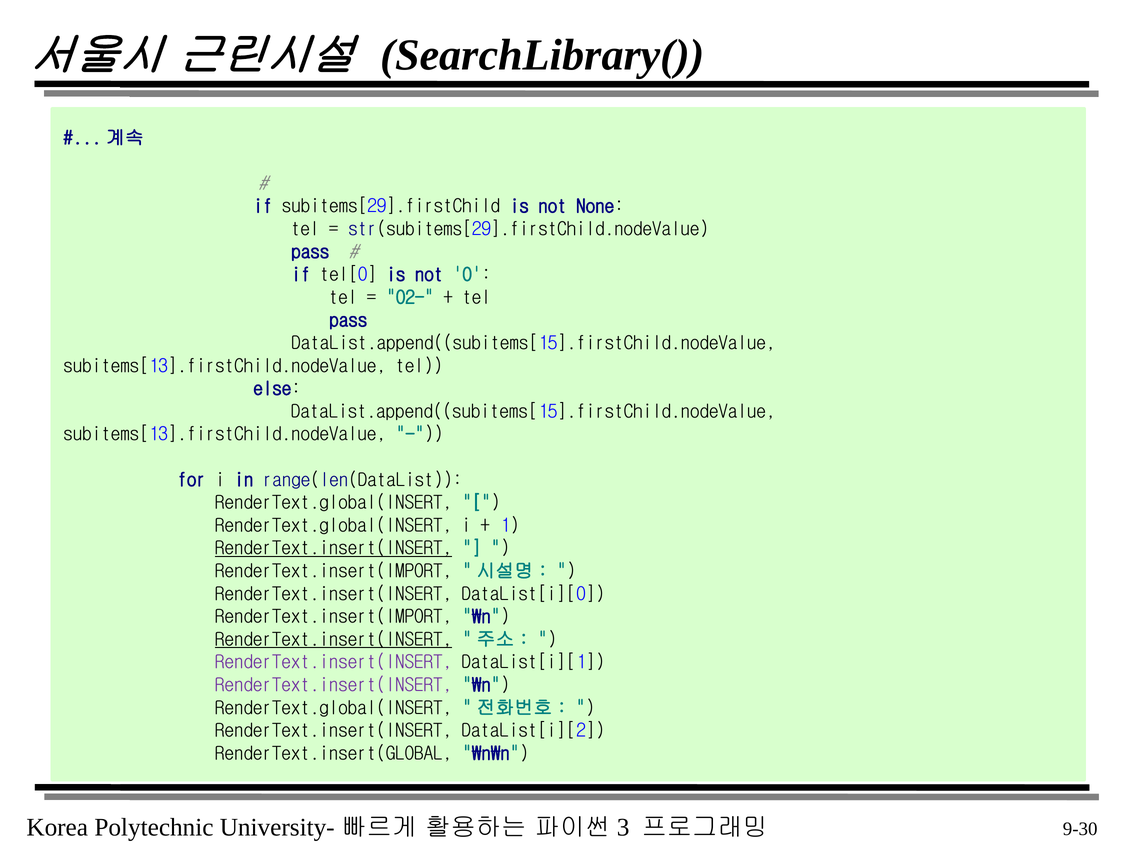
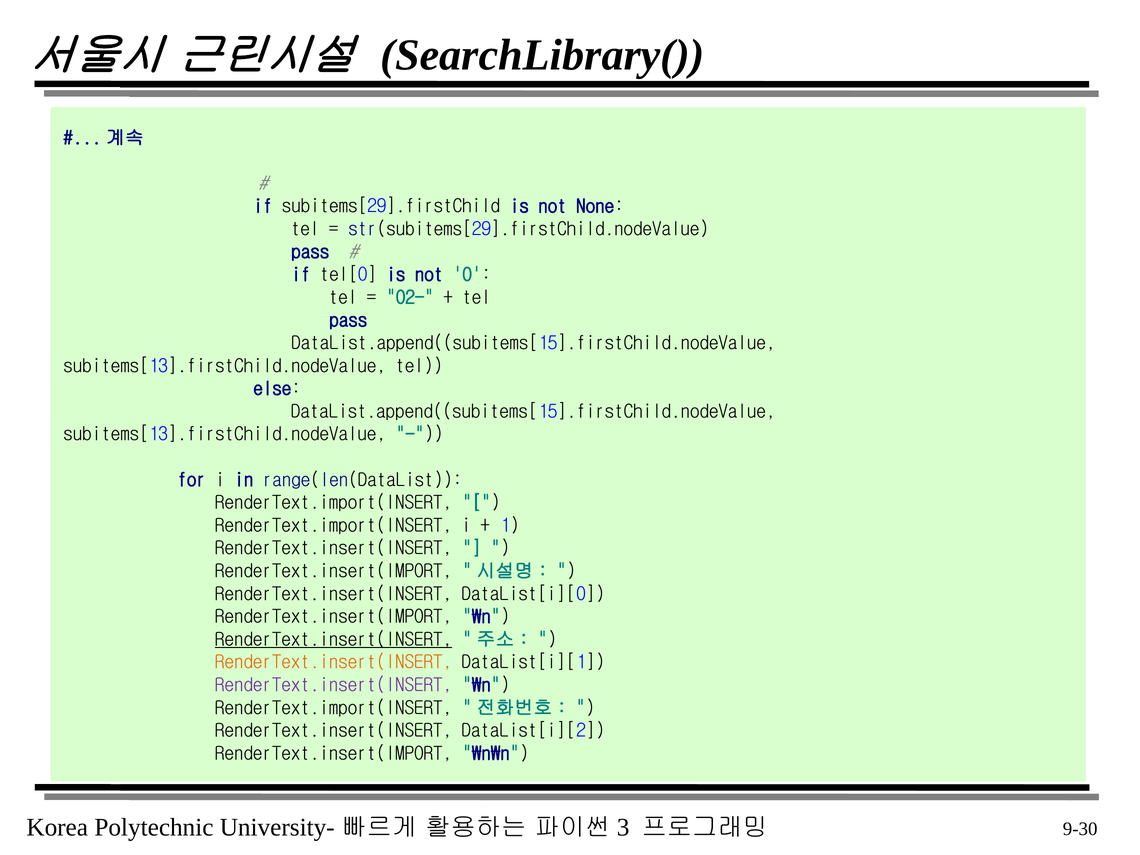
RenderText.global(INSERT: RenderText.global(INSERT -> RenderText.import(INSERT (334, 503)
RenderText.global(INSERT: RenderText.global(INSERT -> RenderText.import(INSERT (334, 525)
RenderText.insert(INSERT underline: present -> none (334, 548)
RenderText.insert(INSERT colour: purple -> orange (334, 662)
RenderText.global(INSERT: RenderText.global(INSERT -> RenderText.import(INSERT (334, 708)
RenderText.insert(GLOBAL: RenderText.insert(GLOBAL -> RenderText.insert(IMPORT (334, 753)
